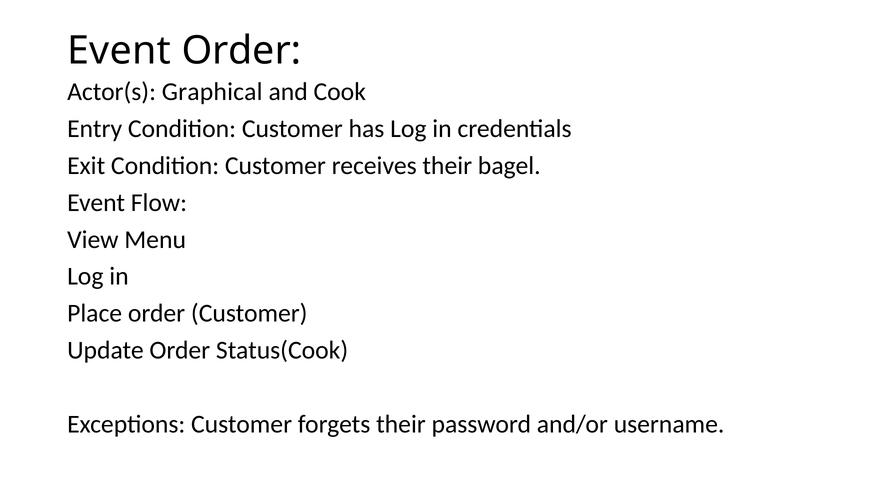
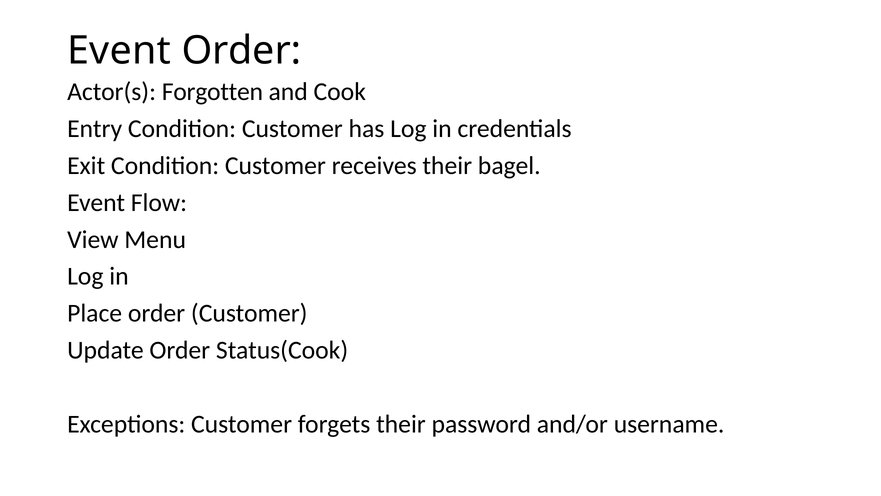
Graphical: Graphical -> Forgotten (212, 92)
